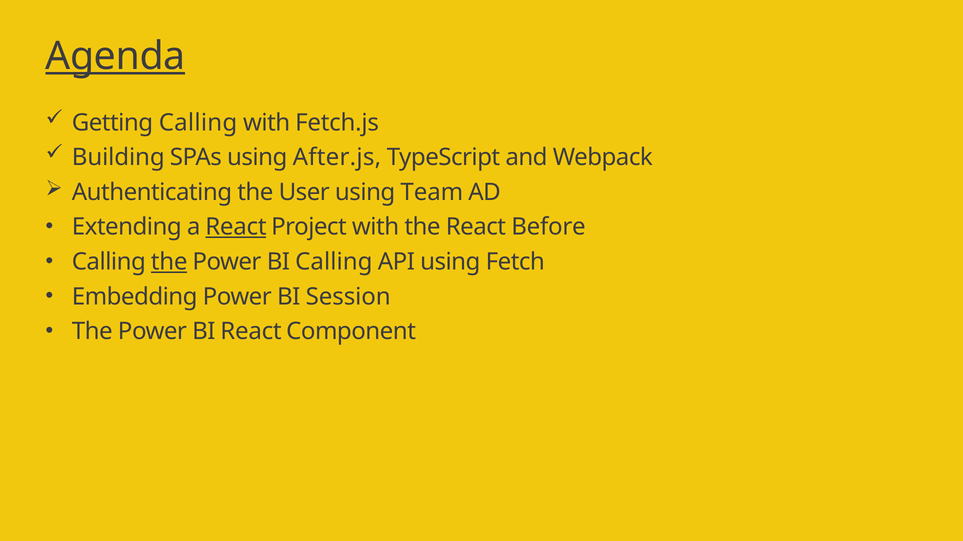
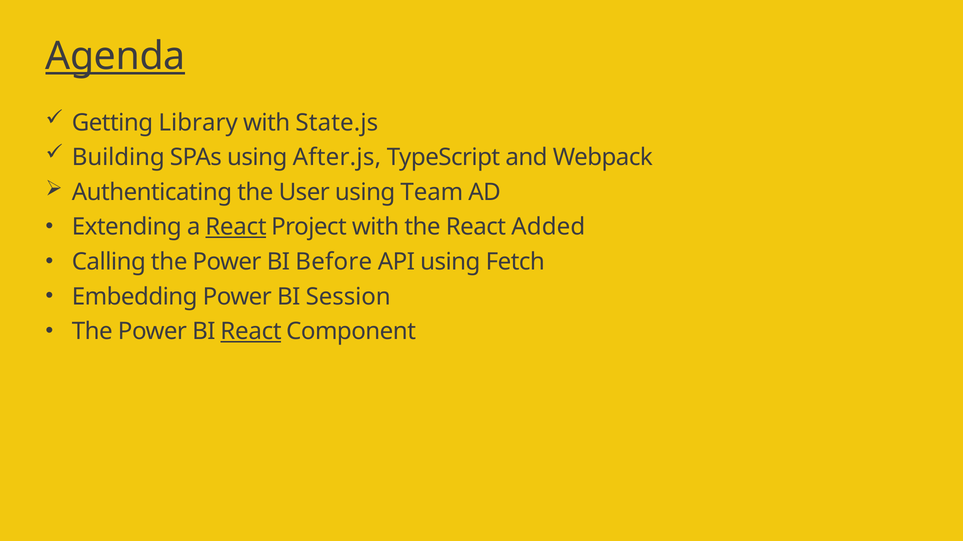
Getting Calling: Calling -> Library (198, 123)
Fetch.js: Fetch.js -> State.js (337, 123)
Before: Before -> Added (548, 227)
the underline: present -> none (169, 262)
BI Calling: Calling -> Before (334, 262)
React underline: none -> present (251, 332)
